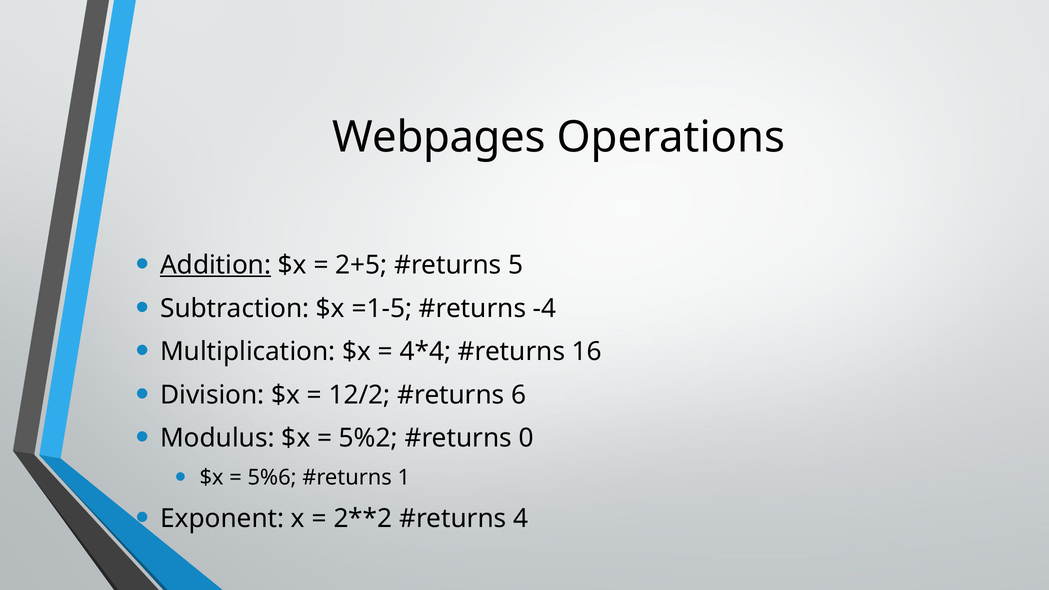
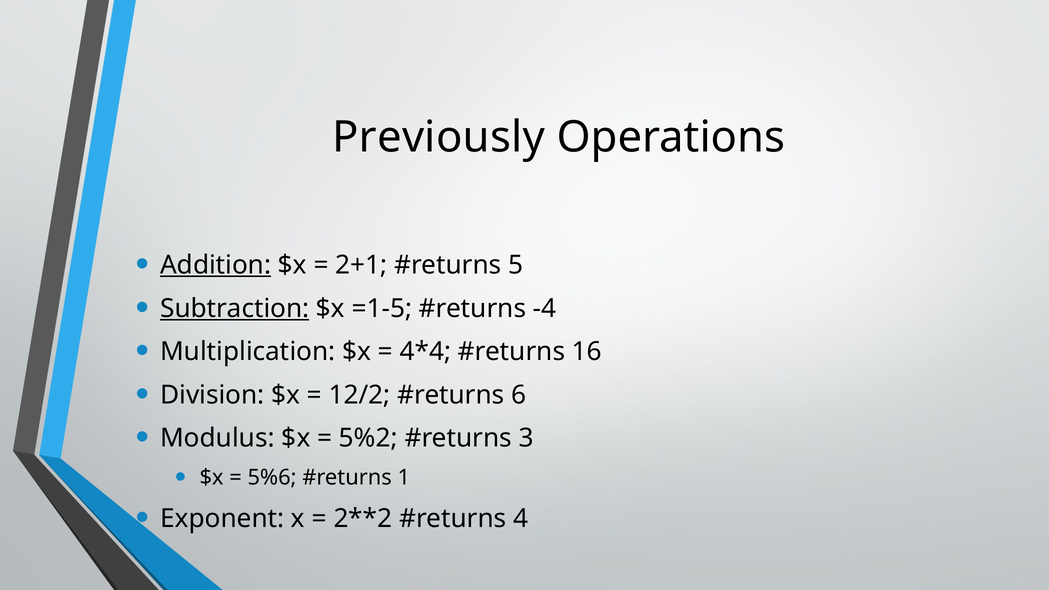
Webpages: Webpages -> Previously (439, 137)
2+5: 2+5 -> 2+1 (361, 265)
Subtraction underline: none -> present (235, 308)
0: 0 -> 3 (526, 438)
